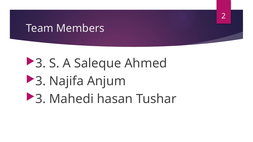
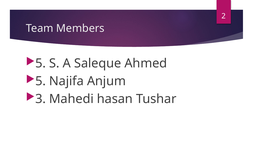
3: 3 -> 5 (41, 63)
3: 3 -> 5 (41, 81)
